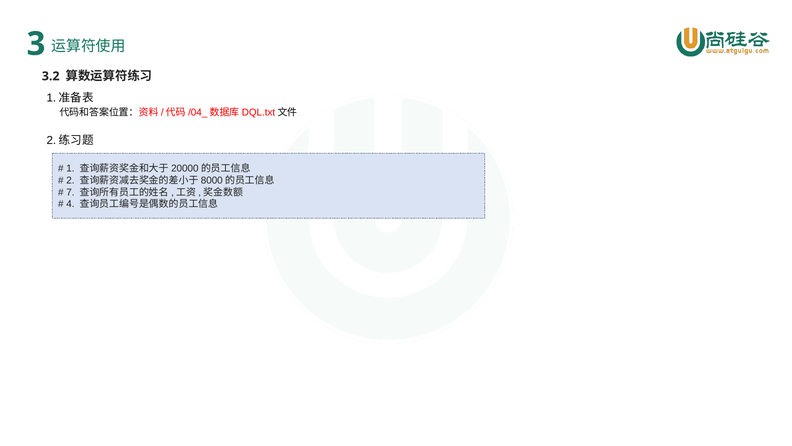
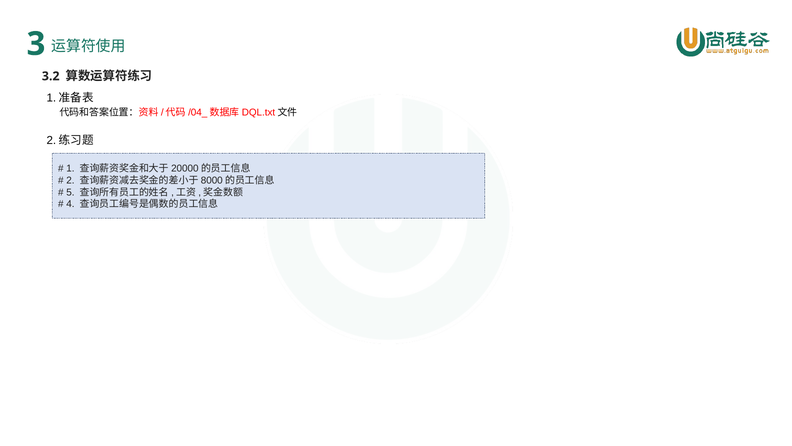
7: 7 -> 5 (70, 192)
